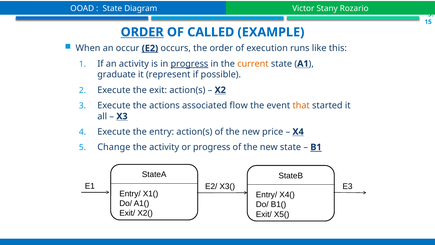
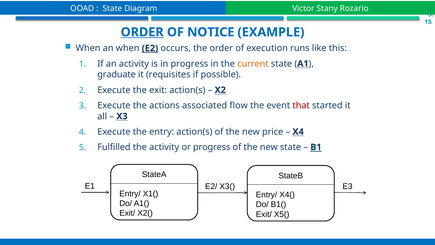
CALLED: CALLED -> NOTICE (211, 32)
an occur: occur -> when (128, 48)
progress underline: present -> none (189, 64)
represent: represent -> requisites (168, 74)
that colour: orange -> red (301, 105)
Change: Change -> Fulfilled (114, 147)
